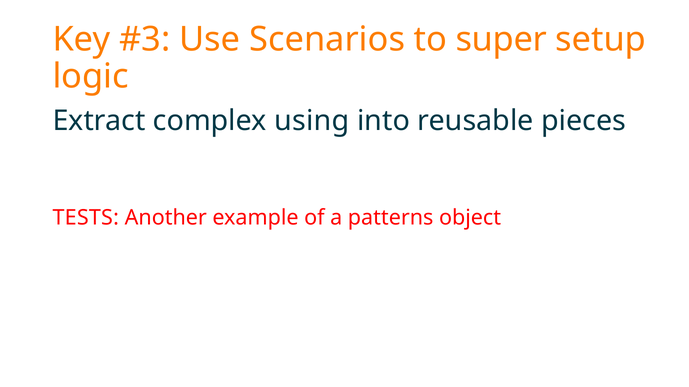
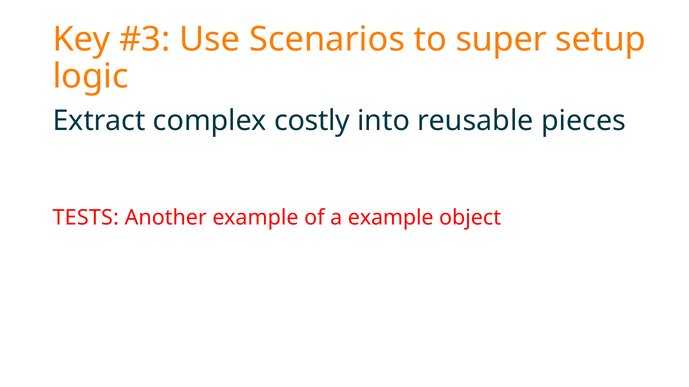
using: using -> costly (312, 121)
a patterns: patterns -> example (391, 218)
